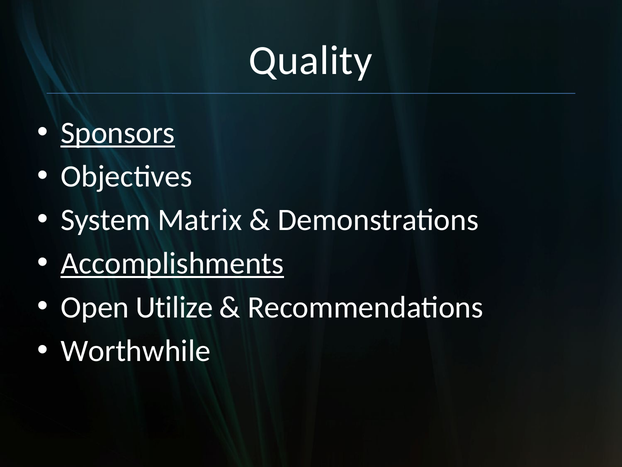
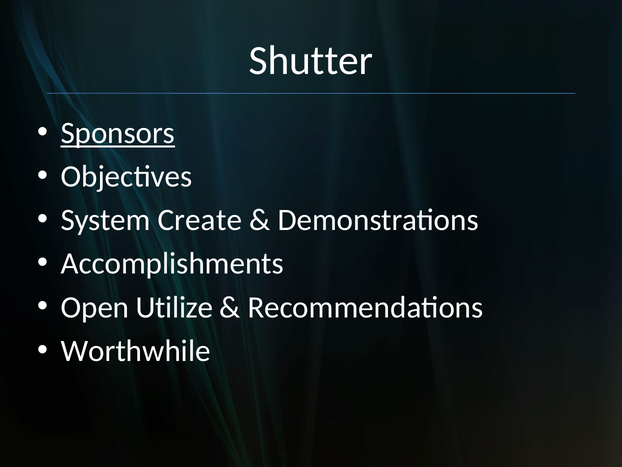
Quality: Quality -> Shutter (311, 60)
Matrix: Matrix -> Create (200, 220)
Accomplishments underline: present -> none (172, 263)
